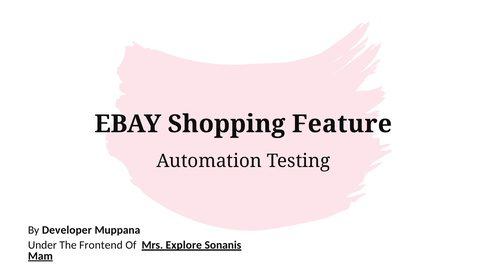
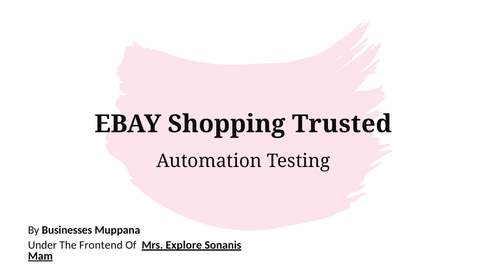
Feature: Feature -> Trusted (342, 124)
Developer: Developer -> Businesses (67, 230)
